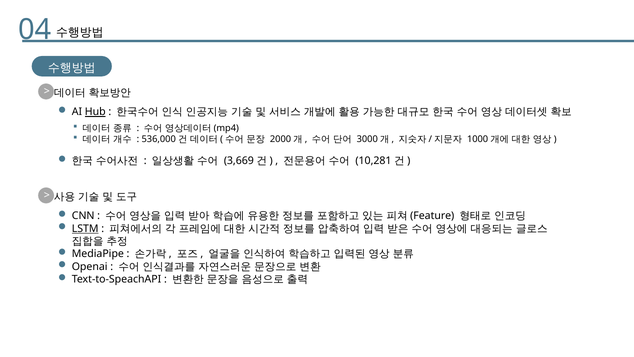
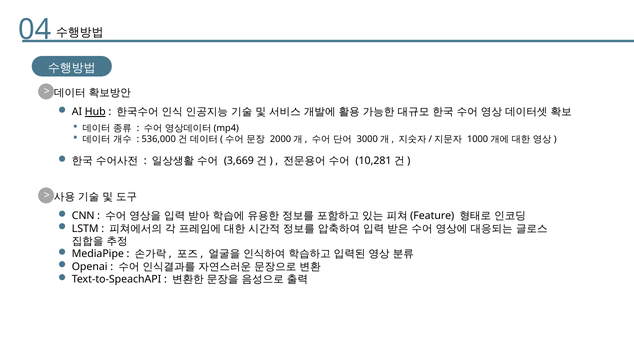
LSTM underline: present -> none (85, 228)
